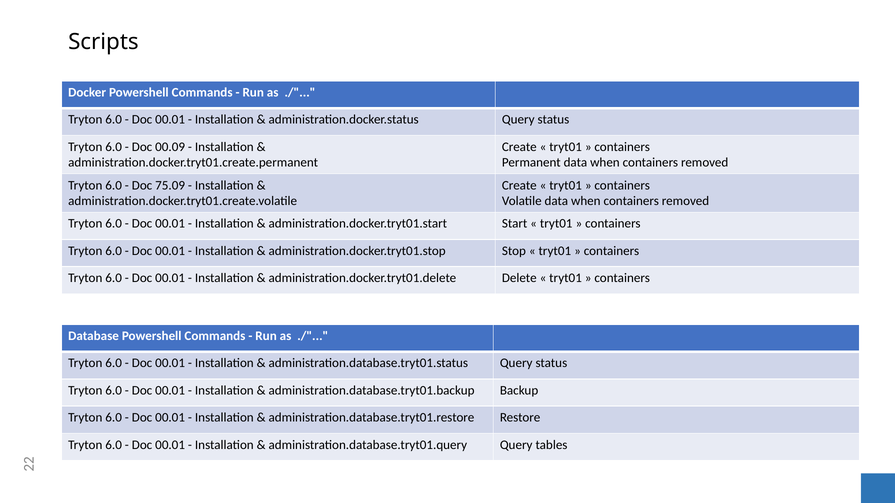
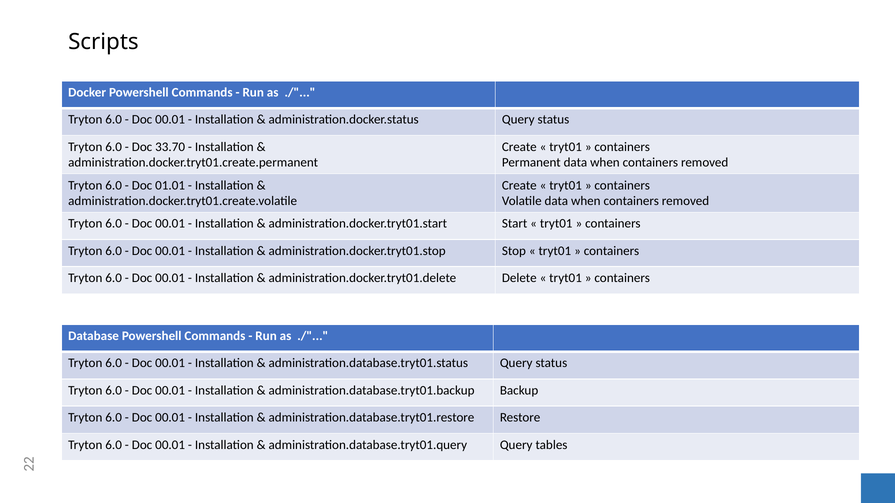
00.09: 00.09 -> 33.70 (170, 147)
75.09: 75.09 -> 01.01 (170, 185)
